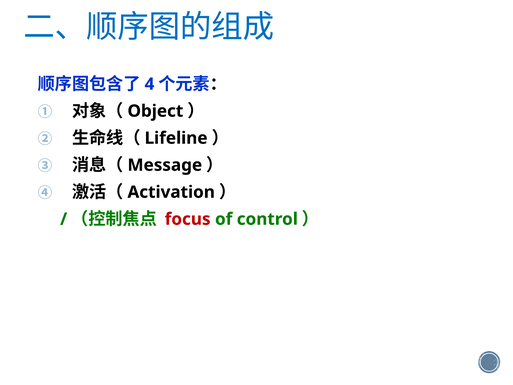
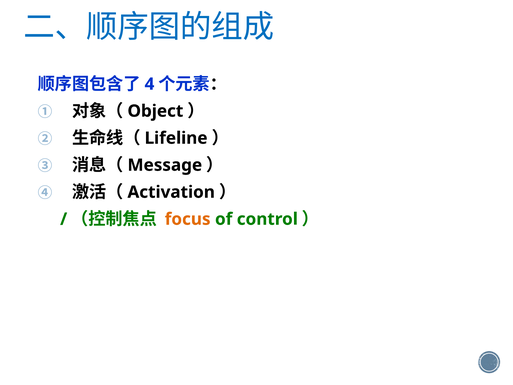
focus colour: red -> orange (188, 219)
